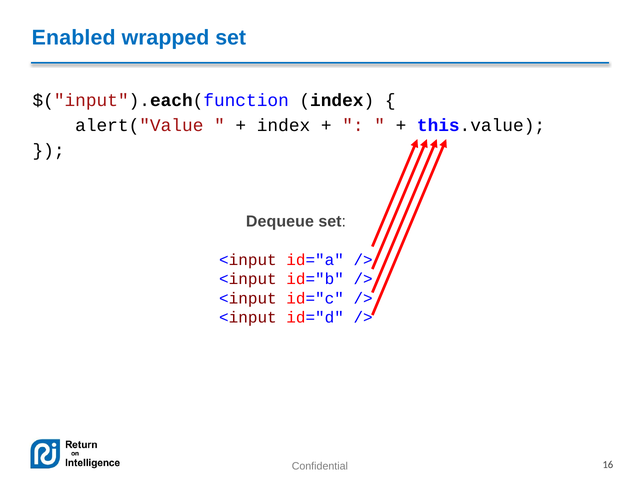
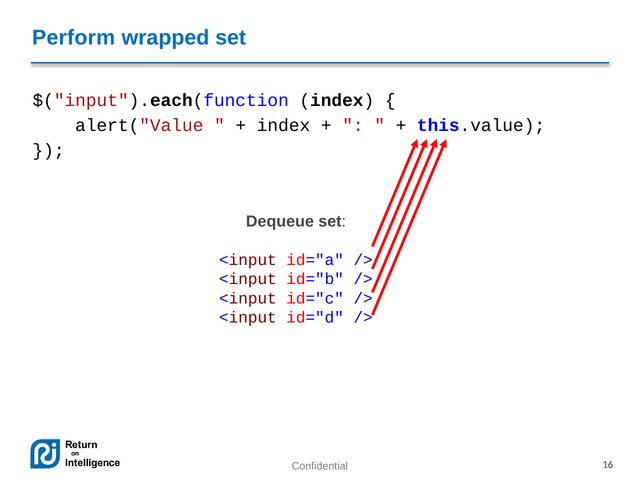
Enabled: Enabled -> Perform (74, 37)
